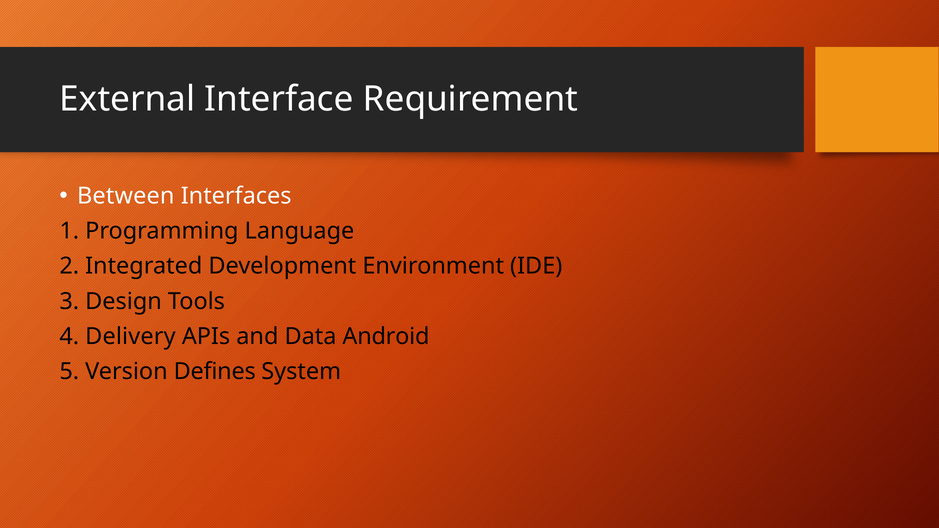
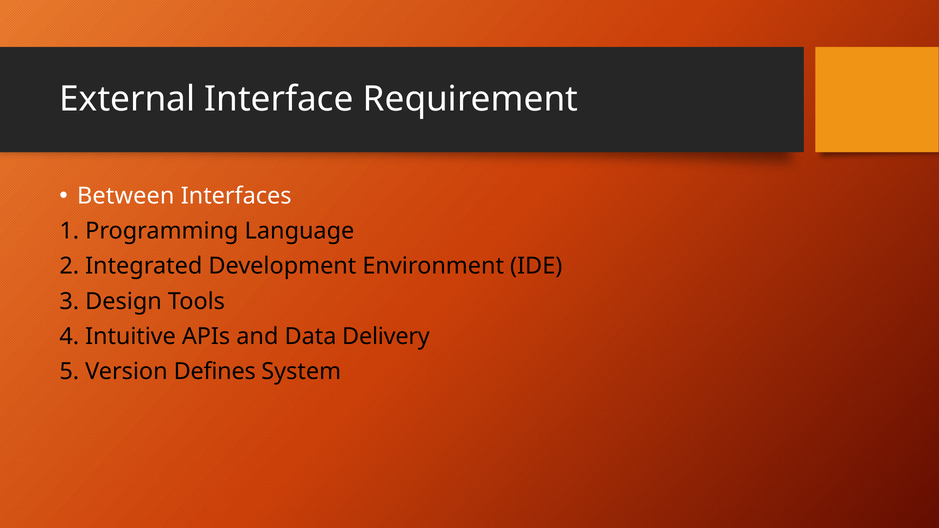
Delivery: Delivery -> Intuitive (131, 337)
Android: Android -> Delivery (386, 337)
